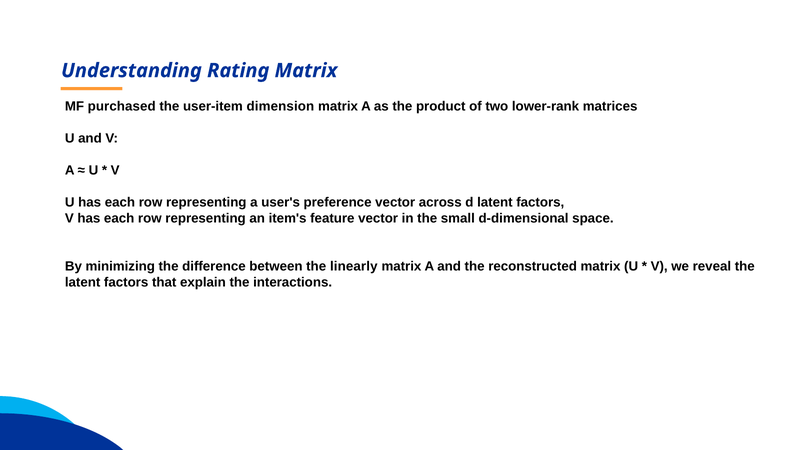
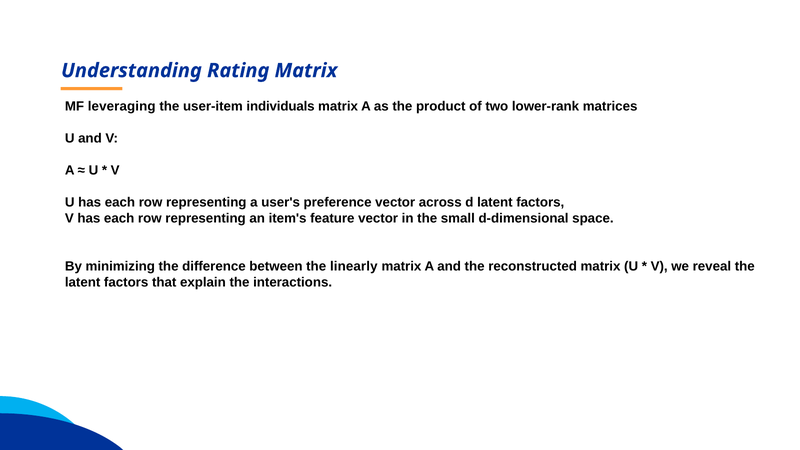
purchased: purchased -> leveraging (122, 106)
dimension: dimension -> individuals (281, 106)
